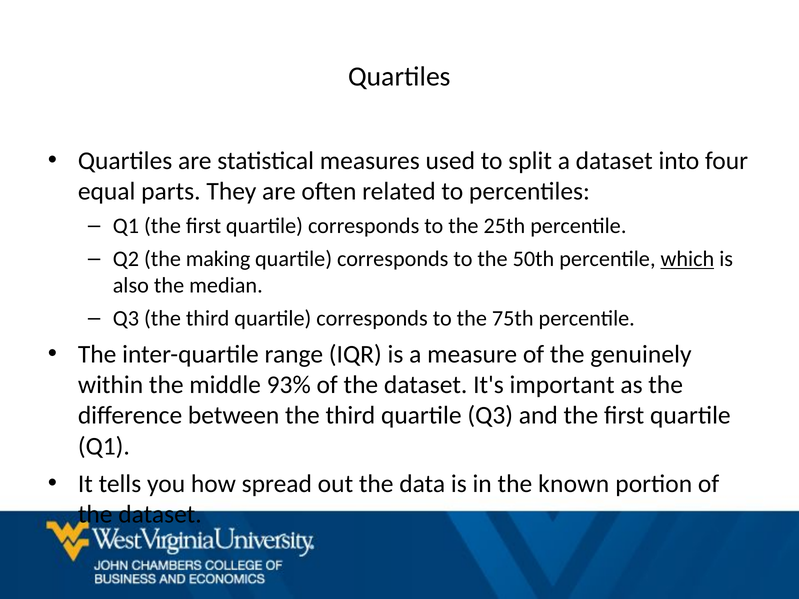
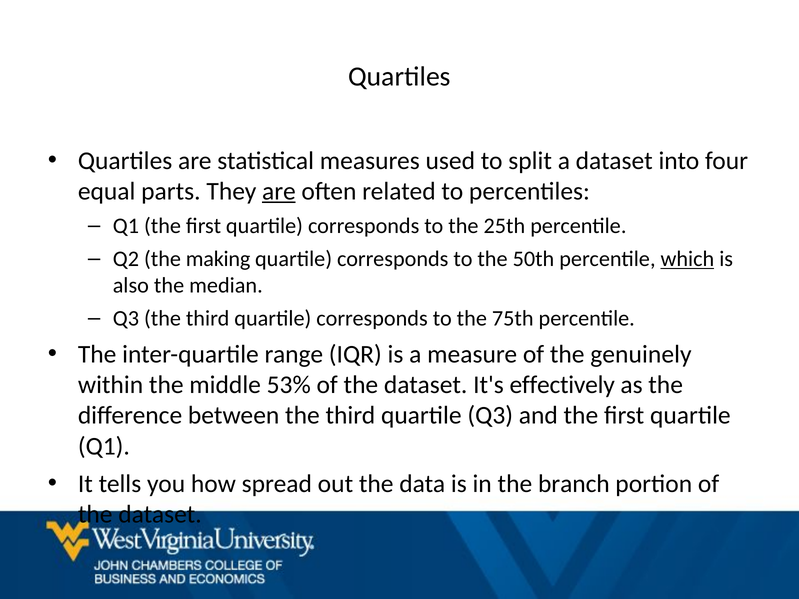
are underline: none -> present (279, 192)
93%: 93% -> 53% (289, 385)
important: important -> effectively (562, 385)
known: known -> branch (574, 484)
